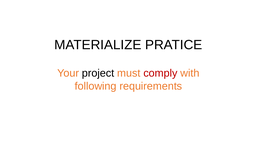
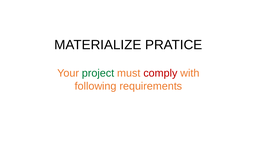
project colour: black -> green (98, 73)
